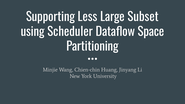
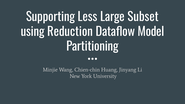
Scheduler: Scheduler -> Reduction (70, 32)
Space: Space -> Model (151, 32)
